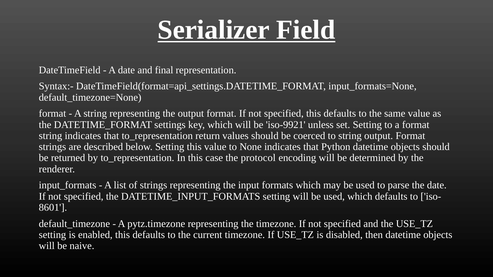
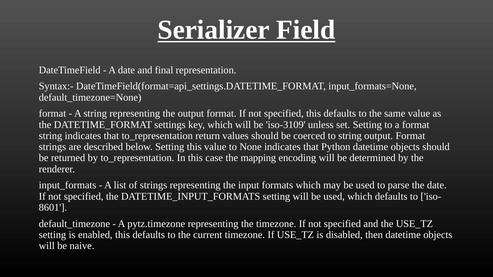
iso-9921: iso-9921 -> iso-3109 (286, 125)
protocol: protocol -> mapping (258, 158)
